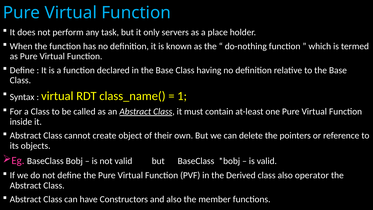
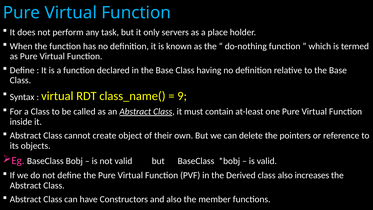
1: 1 -> 9 (182, 96)
operator: operator -> increases (312, 175)
